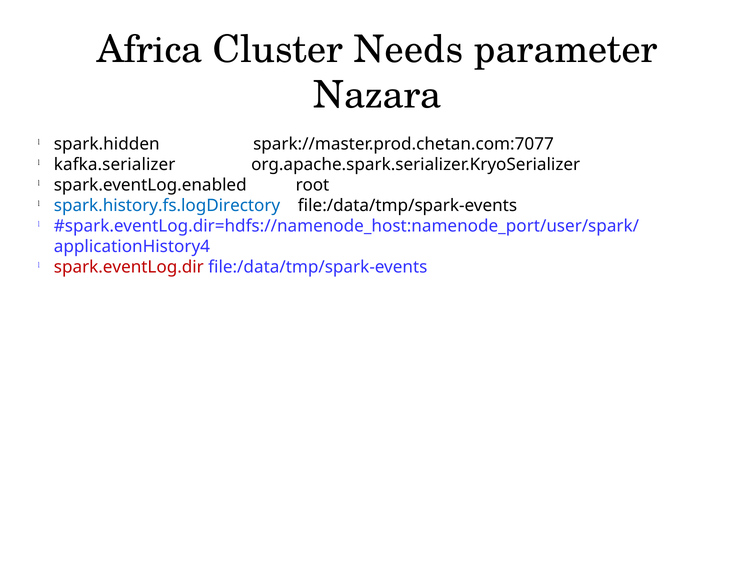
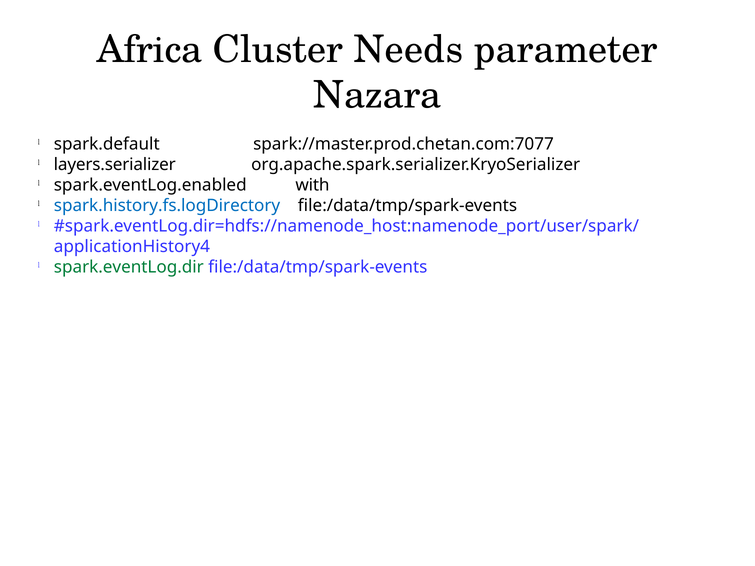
spark.hidden: spark.hidden -> spark.default (107, 144)
kafka.serializer: kafka.serializer -> layers.serializer (115, 164)
root: root -> with (312, 185)
spark.eventLog.dir colour: red -> green (129, 267)
